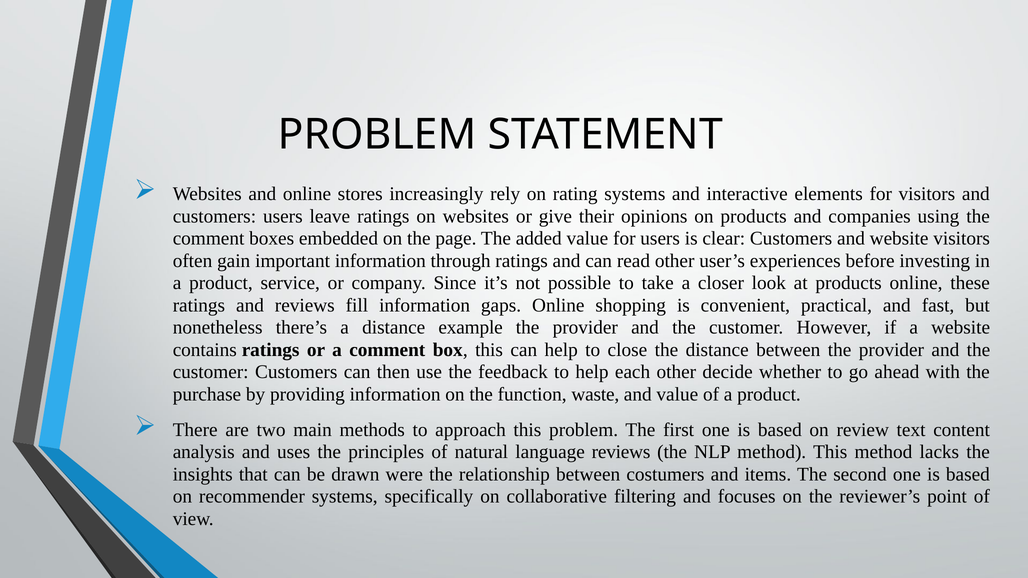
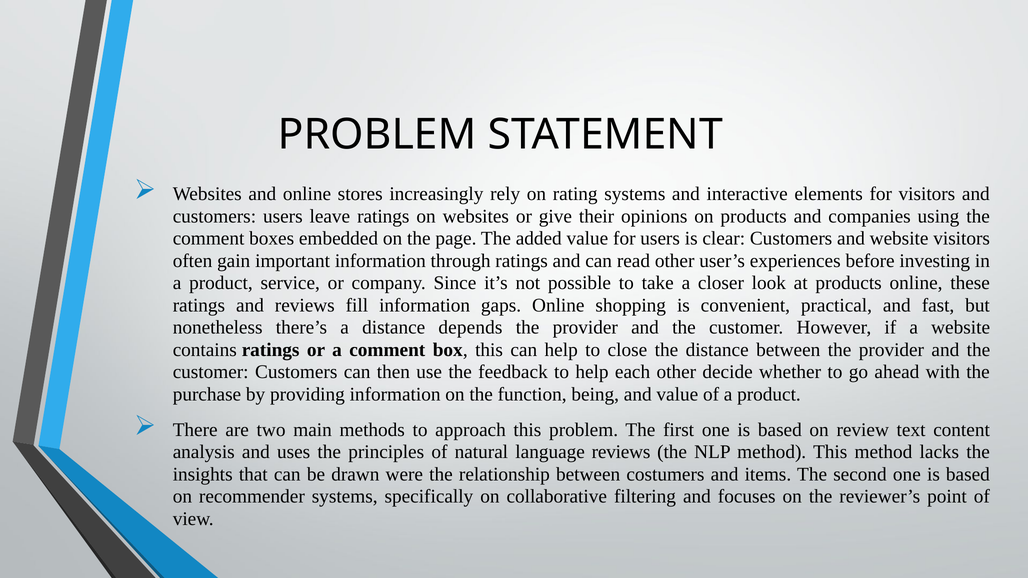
example: example -> depends (470, 328)
waste: waste -> being (595, 394)
